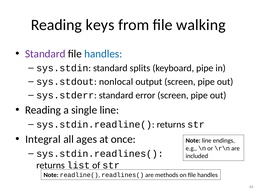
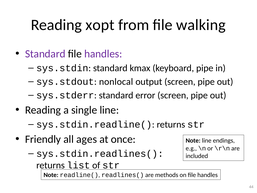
keys: keys -> xopt (100, 25)
handles colour: blue -> purple (103, 54)
splits: splits -> kmax (140, 68)
Integral: Integral -> Friendly (43, 139)
